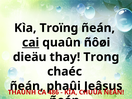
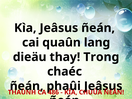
Kìa Troïng: Troïng -> Jeâsus (59, 28)
cai underline: present -> none (31, 42)
ñôøi: ñôøi -> lang (97, 42)
